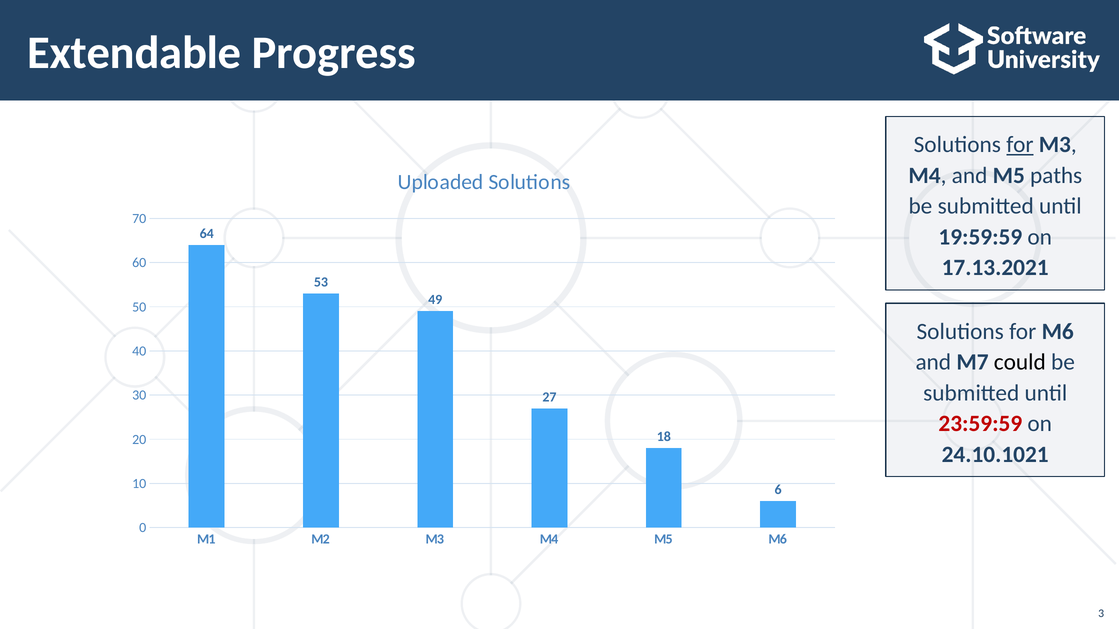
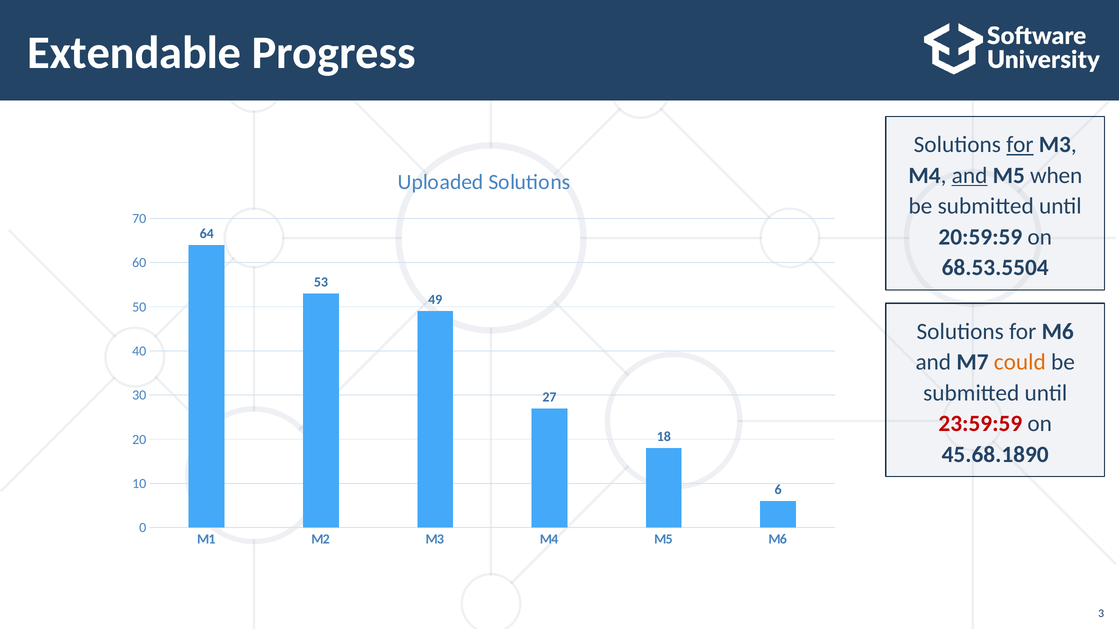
and underline: none -> present (970, 176)
paths: paths -> when (1056, 176)
19:59:59: 19:59:59 -> 20:59:59 (980, 237)
17.13.2021: 17.13.2021 -> 68.53.5504 (995, 268)
could colour: black -> orange (1020, 362)
24.10.1021: 24.10.1021 -> 45.68.1890 (995, 455)
